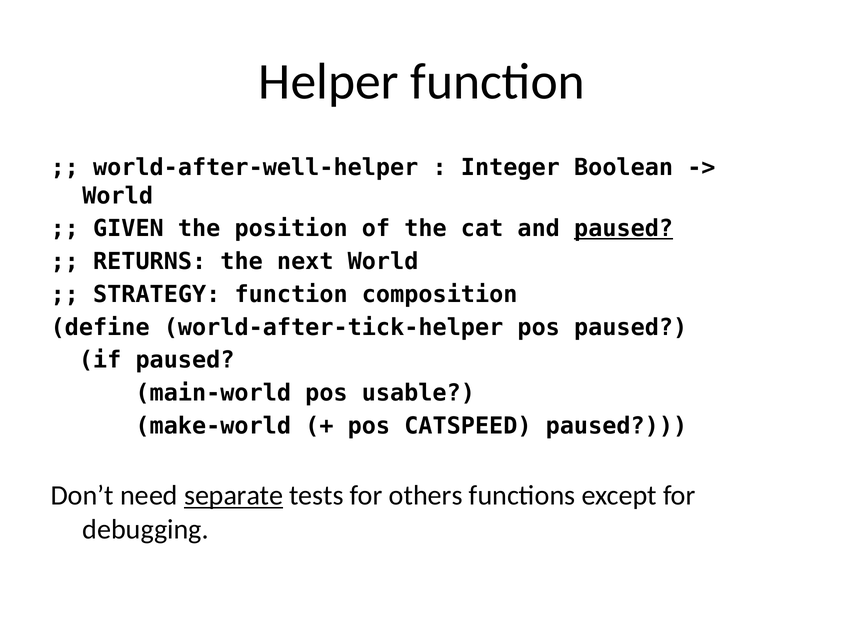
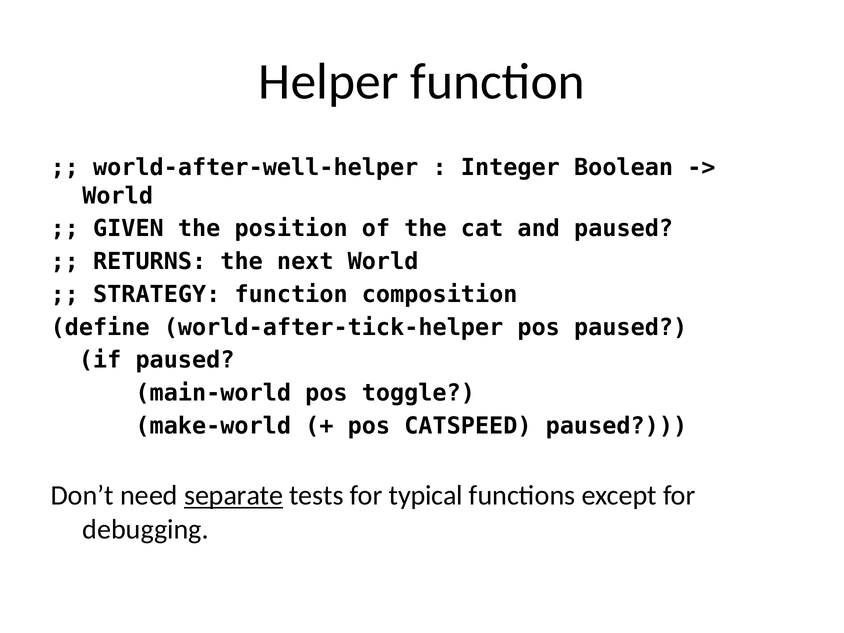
paused underline: present -> none (624, 229)
usable: usable -> toggle (418, 393)
others: others -> typical (426, 496)
